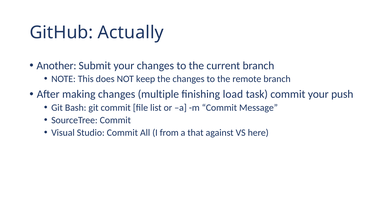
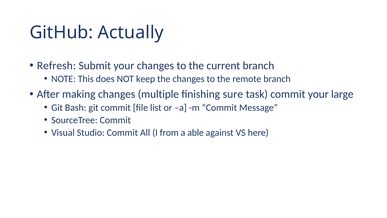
Another: Another -> Refresh (56, 65)
load: load -> sure (233, 94)
push: push -> large (342, 94)
that: that -> able (196, 132)
